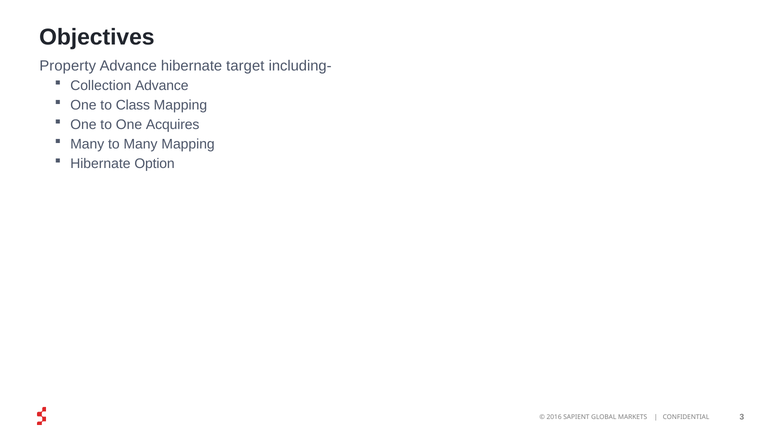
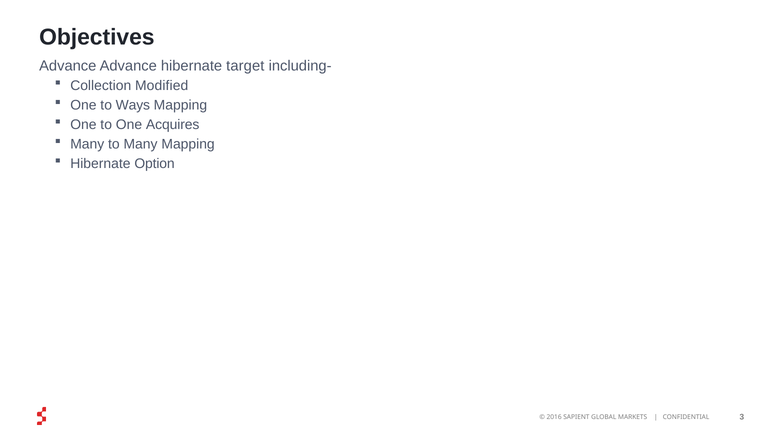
Property: Property -> Advance (68, 66)
Collection Advance: Advance -> Modified (162, 86)
Class: Class -> Ways (133, 105)
